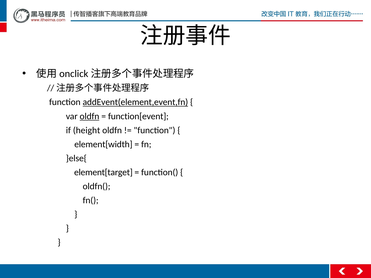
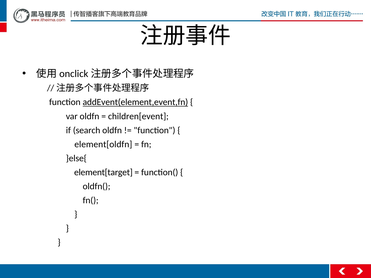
oldfn underline: present -> none (89, 116)
function[event: function[event -> children[event (138, 116)
height: height -> search (87, 130)
element[width: element[width -> element[oldfn (103, 144)
